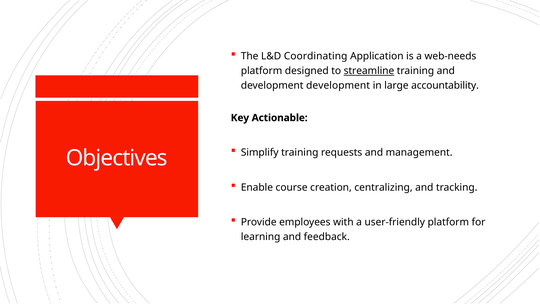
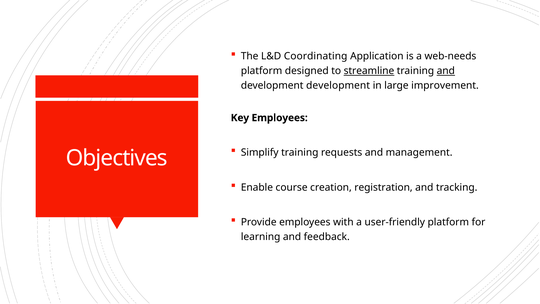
and underline: none -> present (446, 71)
accountability: accountability -> improvement (445, 85)
Key Actionable: Actionable -> Employees (280, 118)
centralizing: centralizing -> registration (383, 187)
